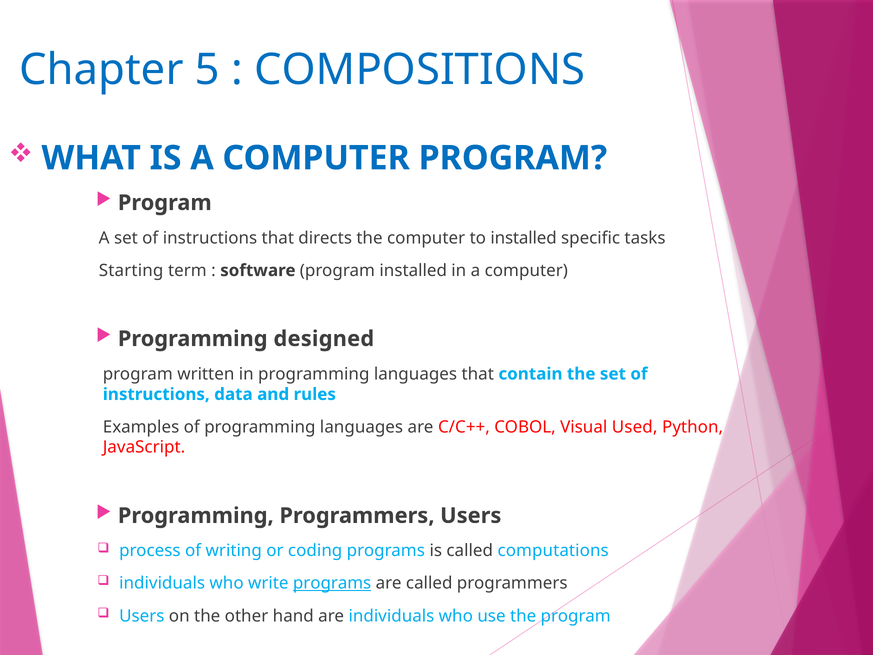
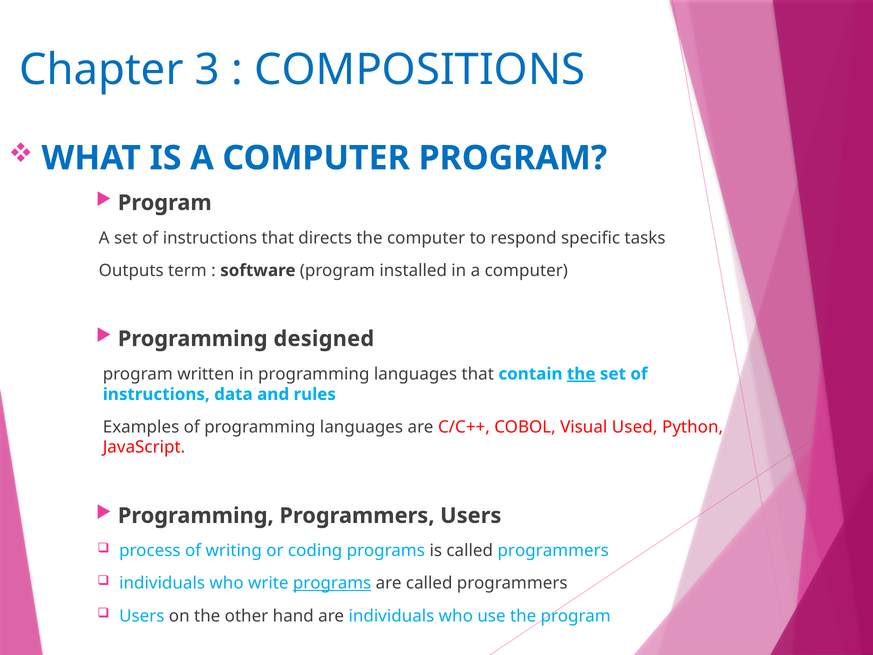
5: 5 -> 3 (207, 70)
to installed: installed -> respond (524, 238)
Starting: Starting -> Outputs (131, 270)
the underline: none -> present (581, 374)
is called computations: computations -> programmers (553, 551)
